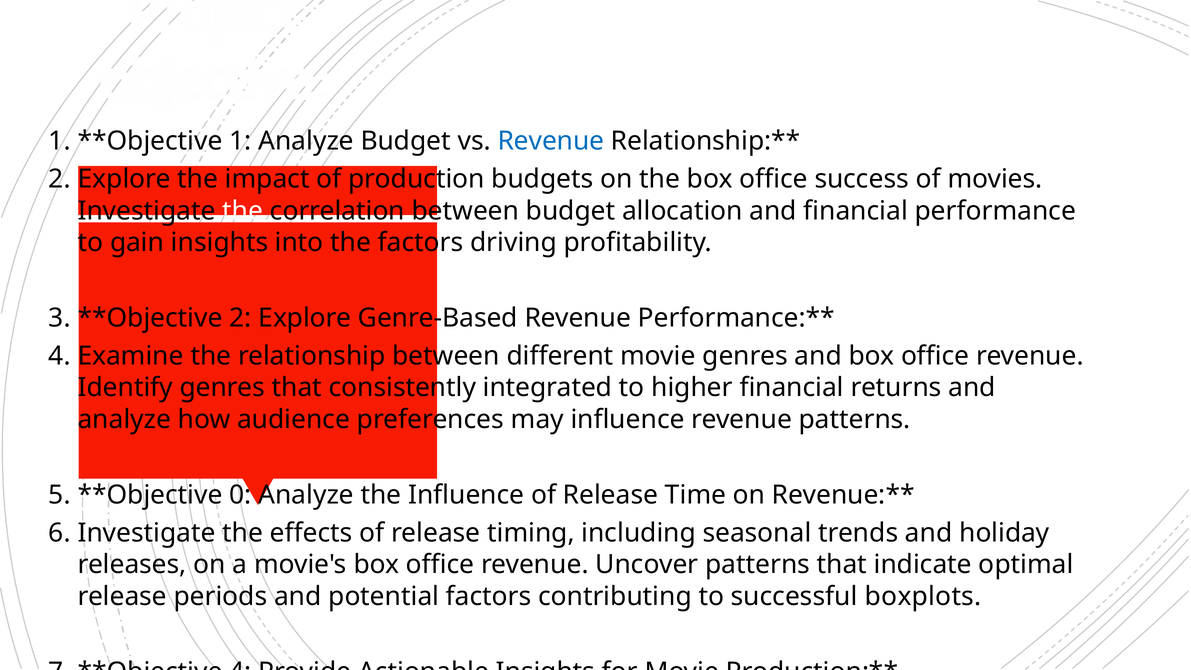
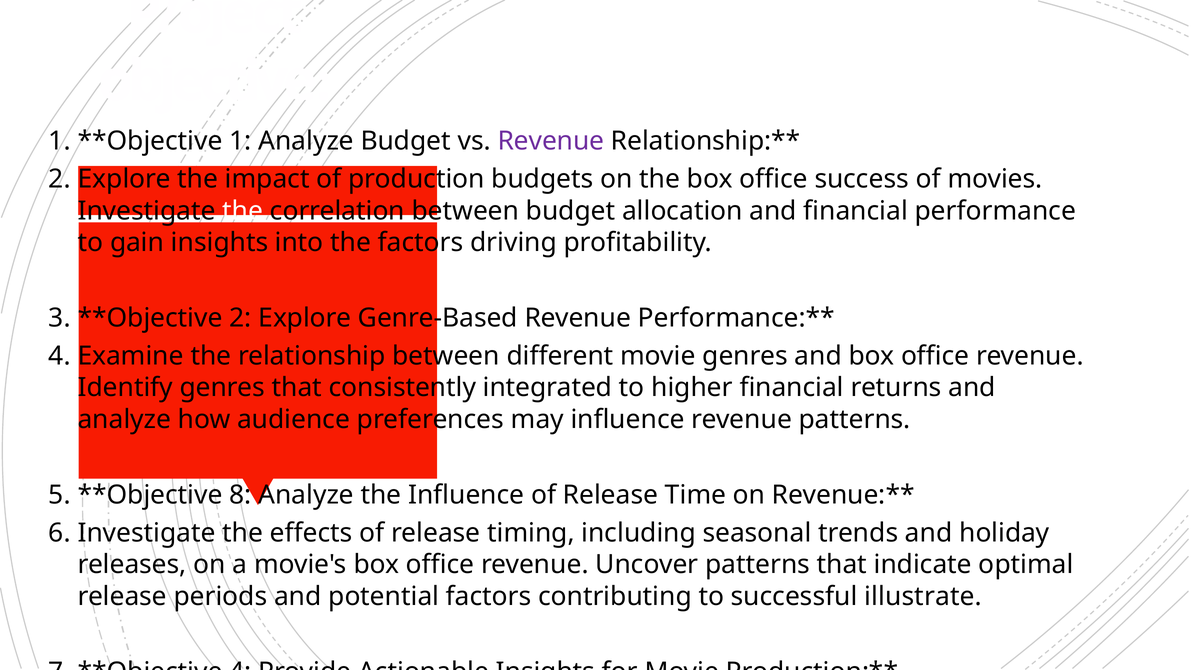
Revenue colour: blue -> purple (551, 141)
0: 0 -> 8 (240, 495)
boxplots: boxplots -> illustrate (923, 596)
